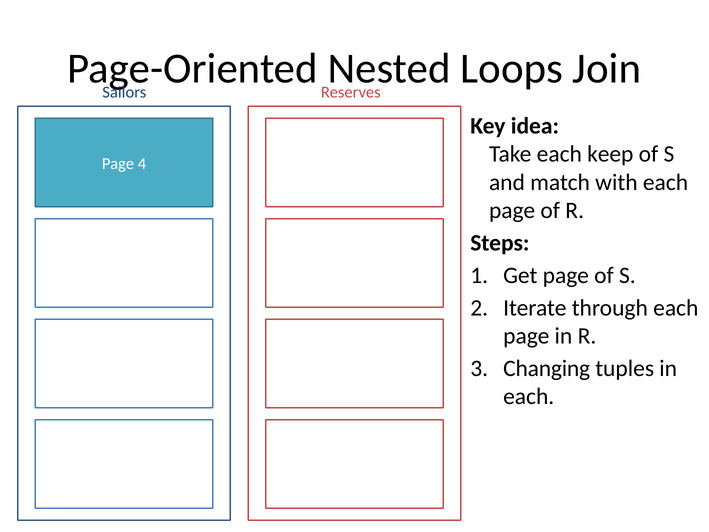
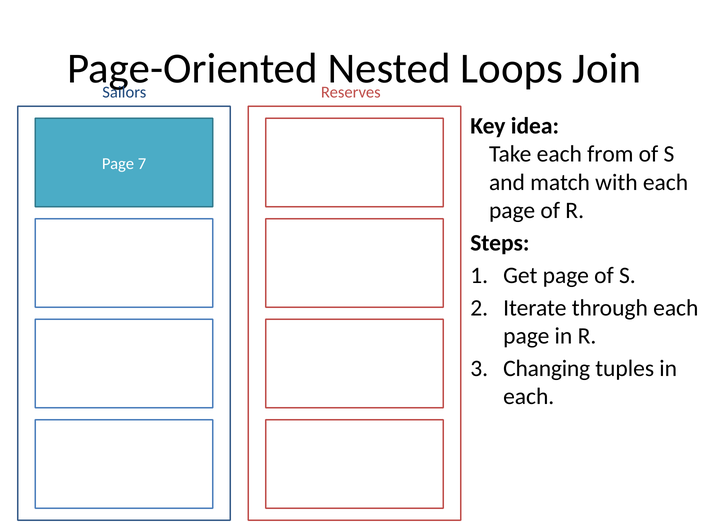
keep: keep -> from (610, 154)
4: 4 -> 7 (142, 164)
